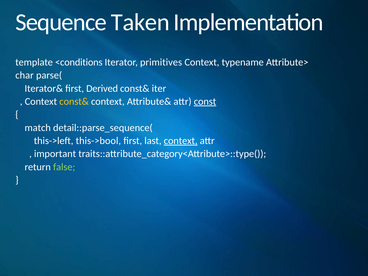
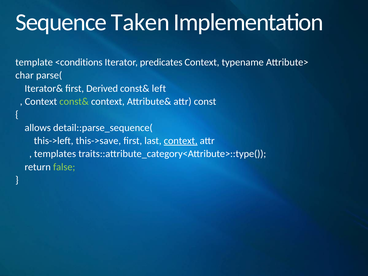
primitives: primitives -> predicates (161, 62)
iter: iter -> left (159, 88)
const& colour: yellow -> light green (74, 102)
const underline: present -> none (205, 102)
match: match -> allows (38, 128)
this->bool: this->bool -> this->save (98, 141)
important: important -> templates (55, 154)
